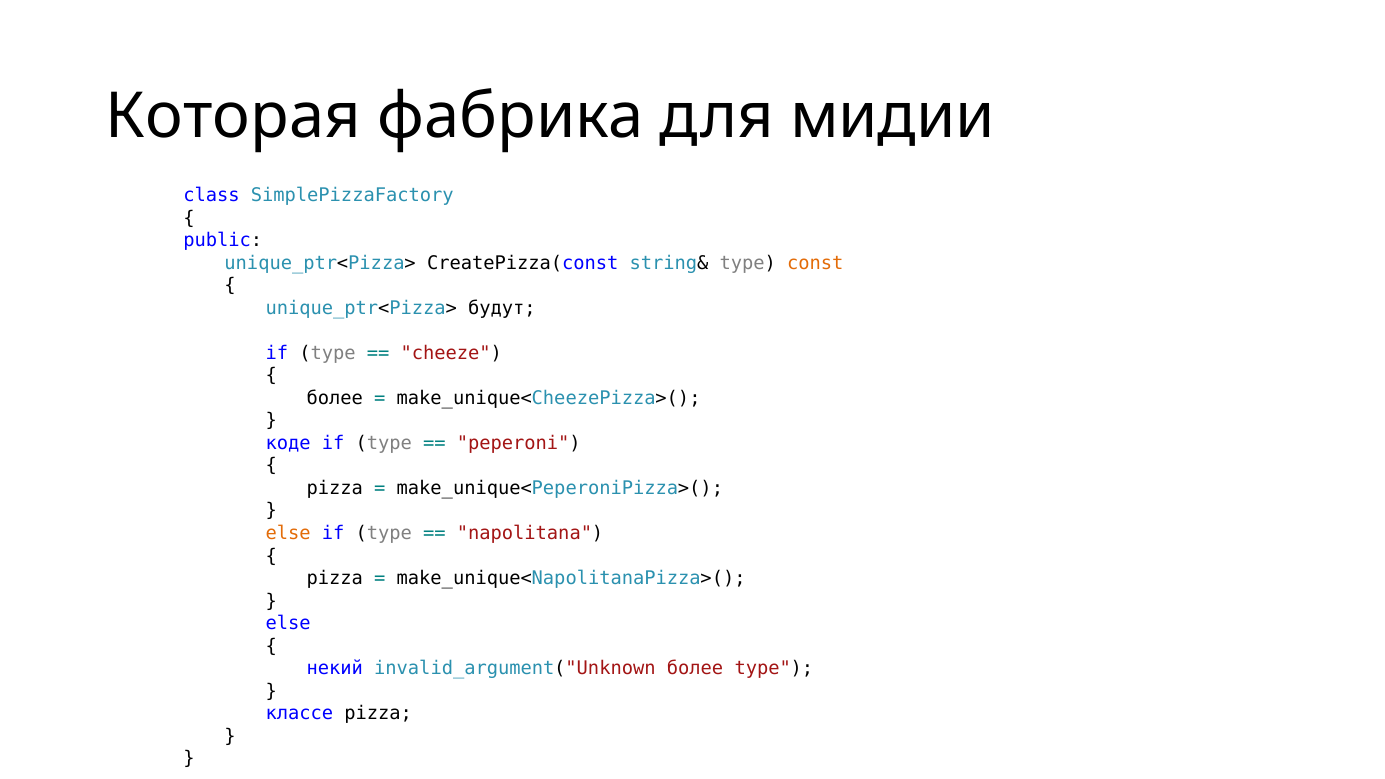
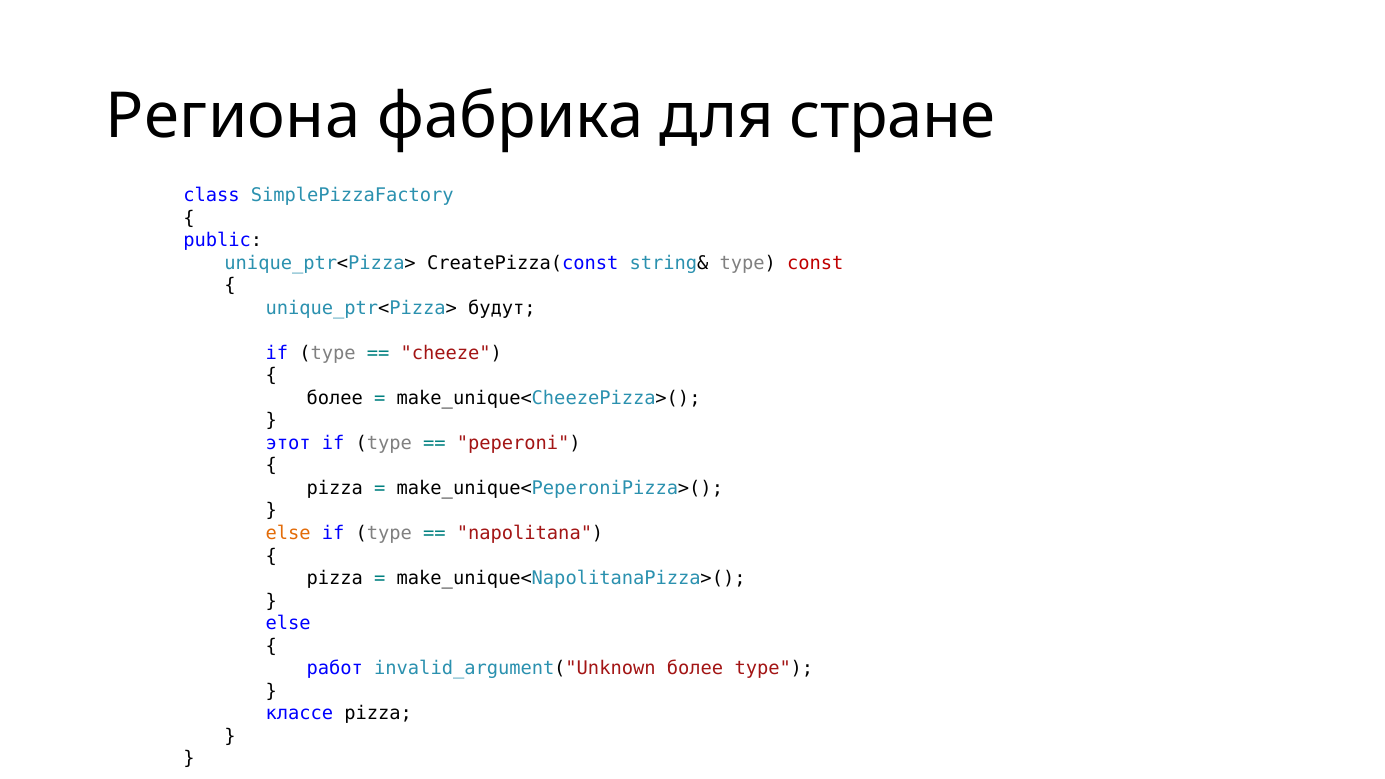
Которая: Которая -> Региона (233, 116)
мидии: мидии -> стране (893, 116)
const colour: orange -> red (815, 263)
коде: коде -> этот (288, 443)
некий: некий -> работ (335, 669)
